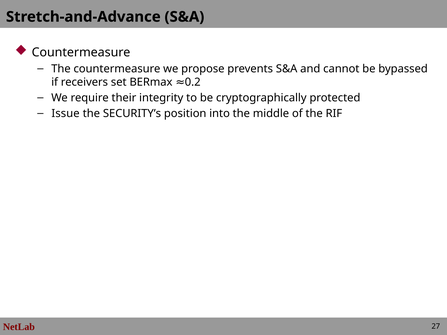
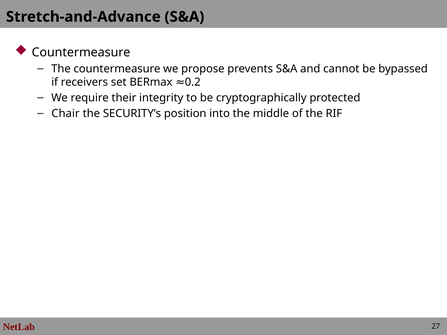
Issue: Issue -> Chair (66, 113)
